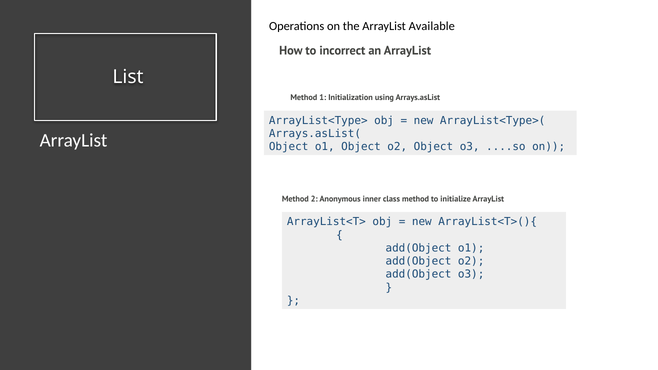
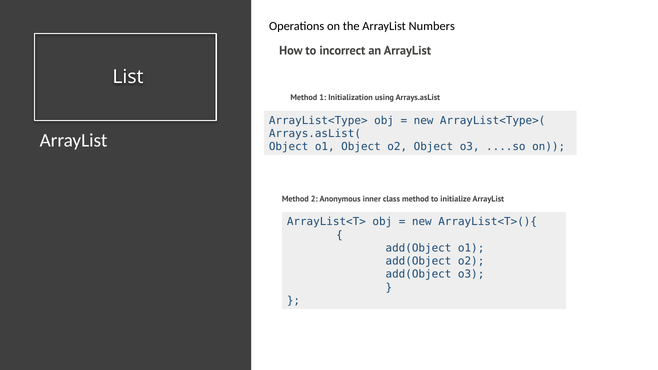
Available: Available -> Numbers (432, 26)
